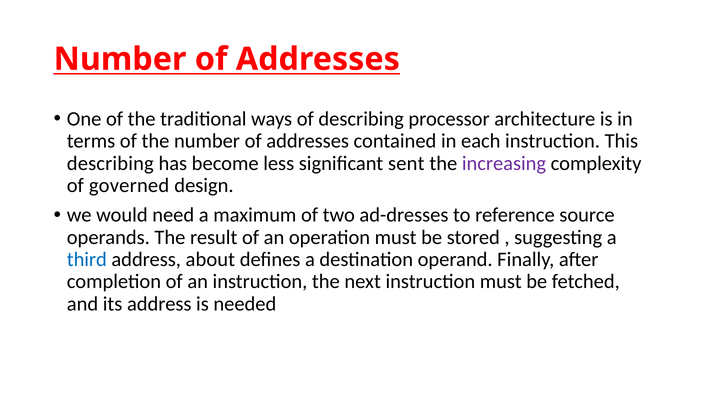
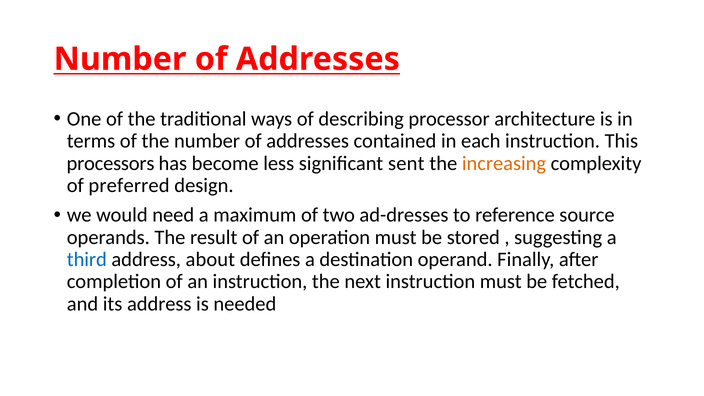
describing: describing -> processors (110, 163)
increasing colour: purple -> orange (504, 163)
governed: governed -> preferred (129, 186)
